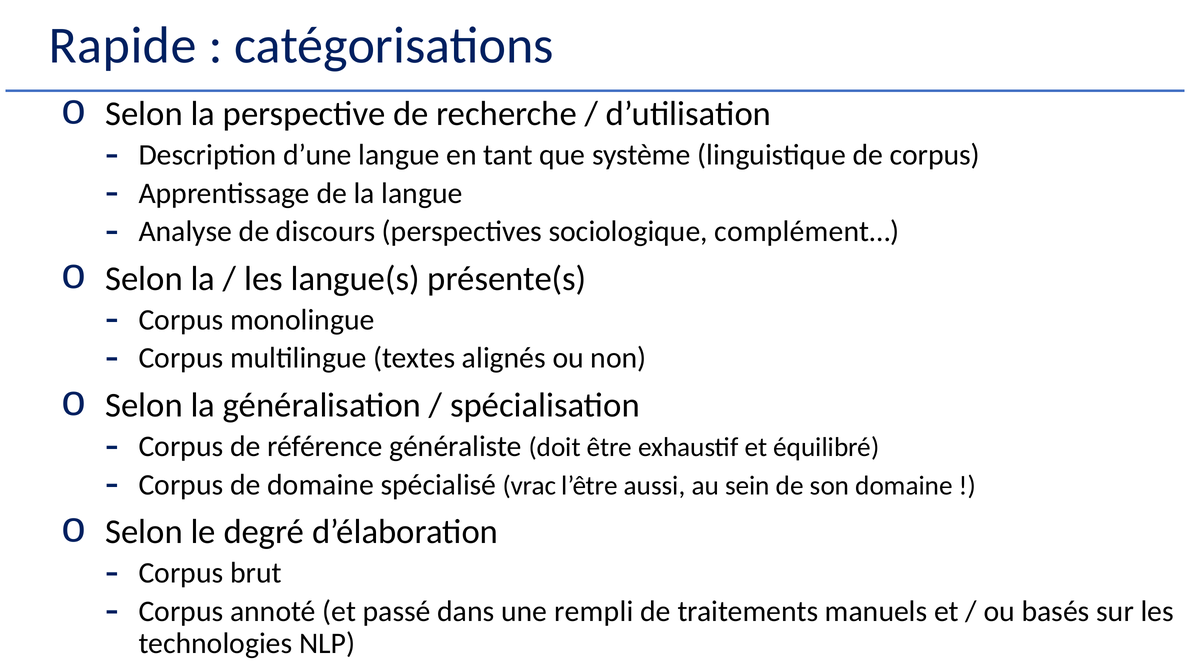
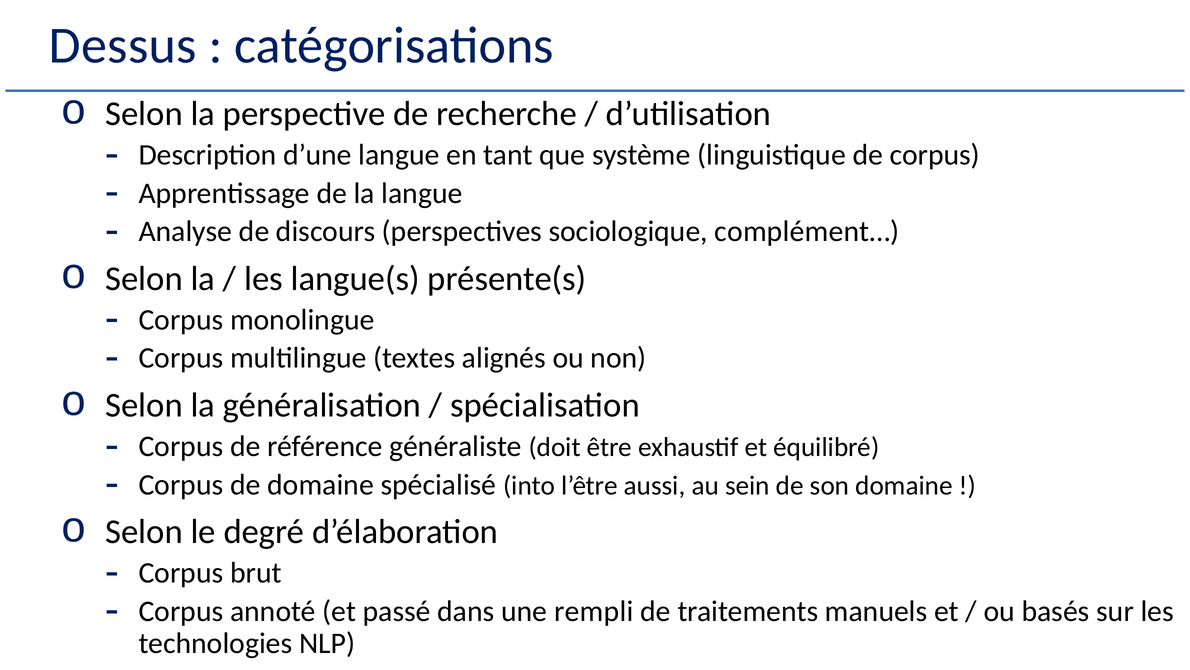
Rapide: Rapide -> Dessus (123, 46)
vrac: vrac -> into (529, 485)
